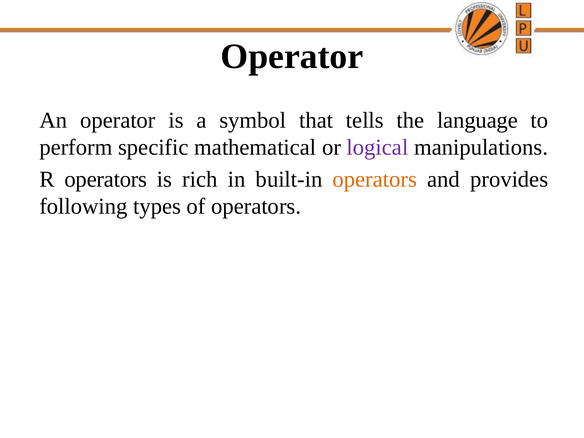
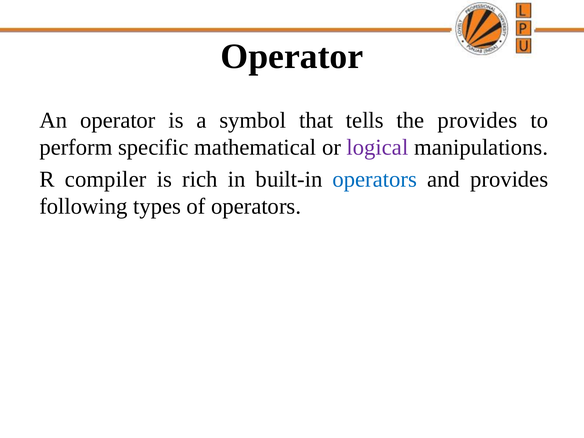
the language: language -> provides (477, 120)
R operators: operators -> compiler (106, 179)
operators colour: orange -> blue (375, 179)
